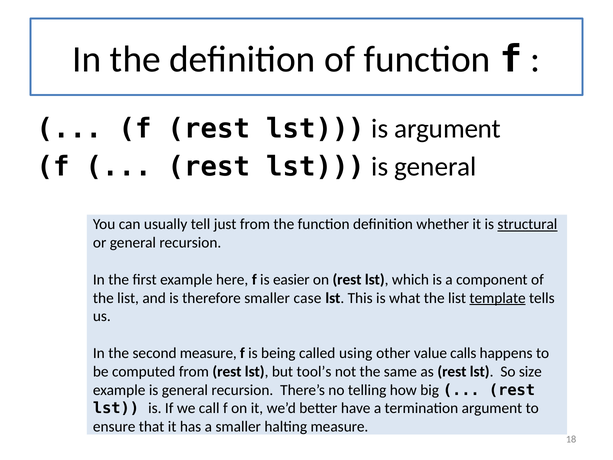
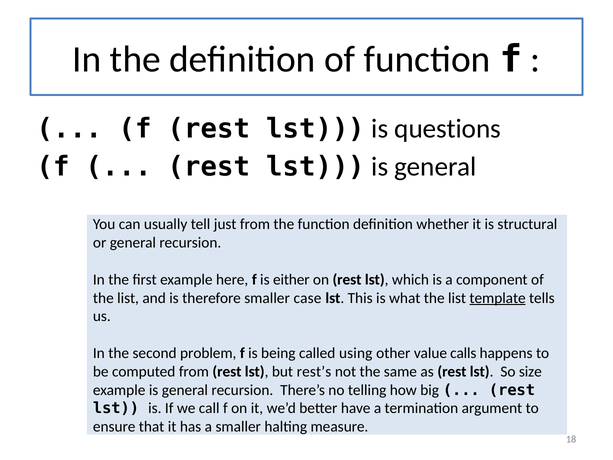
is argument: argument -> questions (448, 129)
structural underline: present -> none (527, 224)
easier: easier -> either (291, 279)
second measure: measure -> problem (208, 353)
tool’s: tool’s -> rest’s (314, 371)
